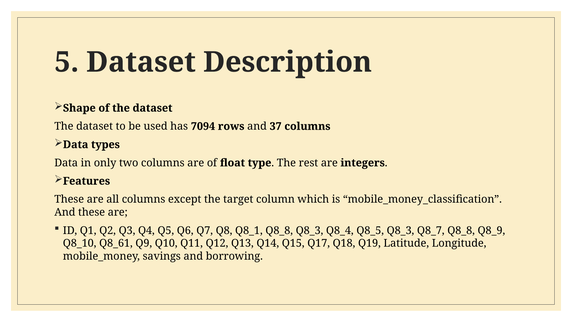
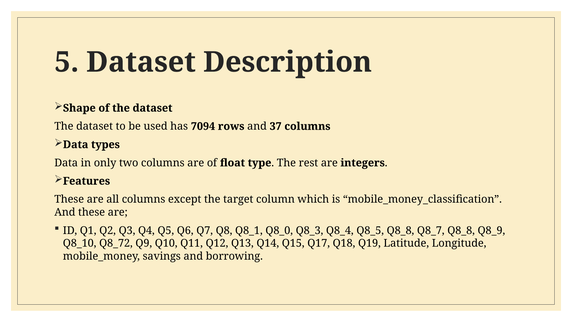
Q8_1 Q8_8: Q8_8 -> Q8_0 (279, 230)
Q8_5 Q8_3: Q8_3 -> Q8_8 (400, 230)
Q8_61: Q8_61 -> Q8_72 (116, 243)
